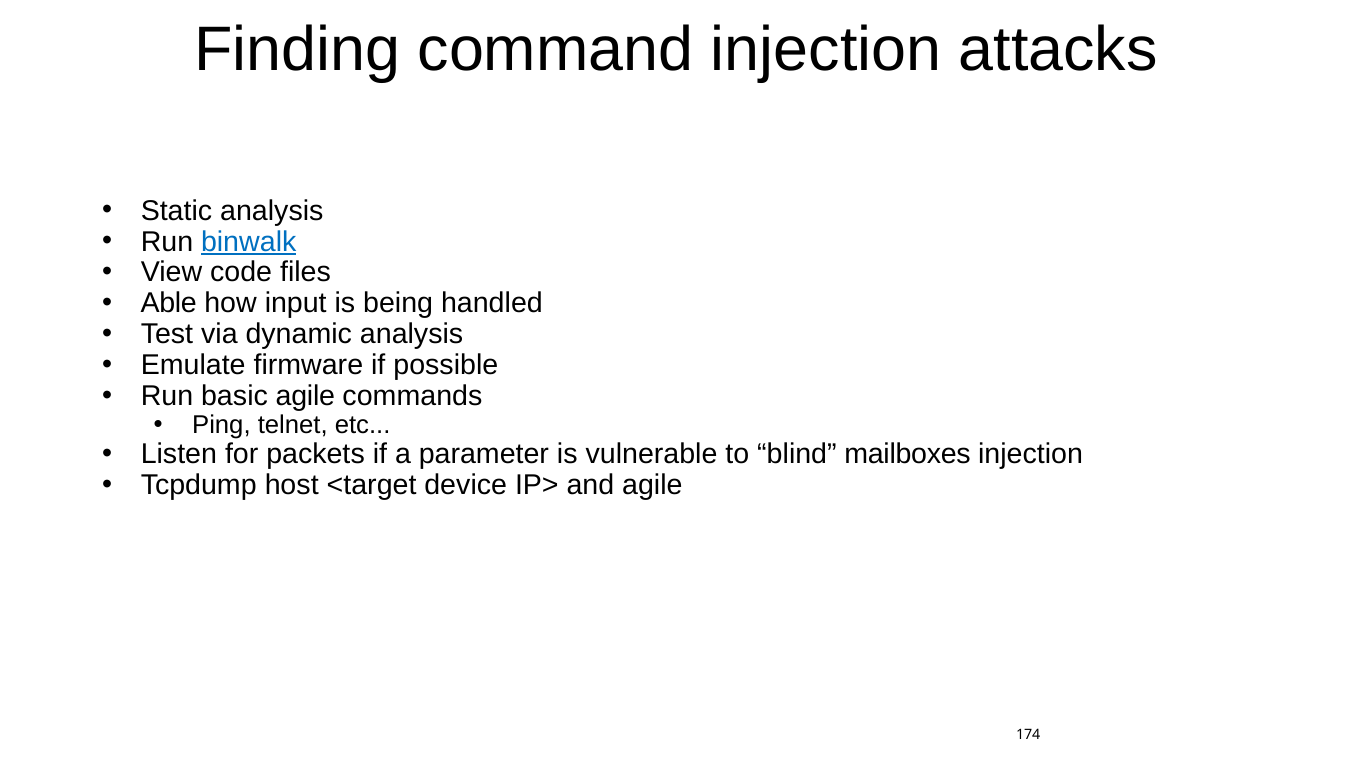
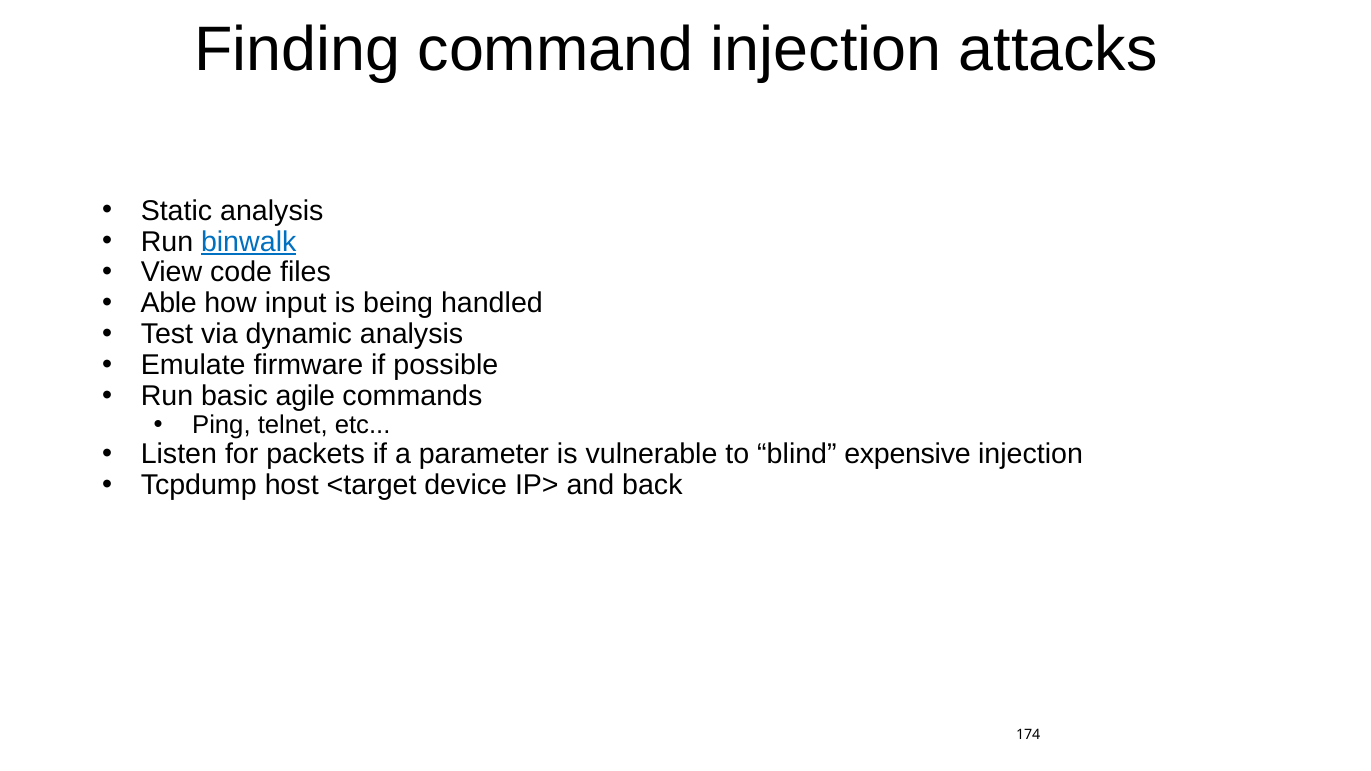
mailboxes: mailboxes -> expensive (908, 454)
and agile: agile -> back (652, 485)
